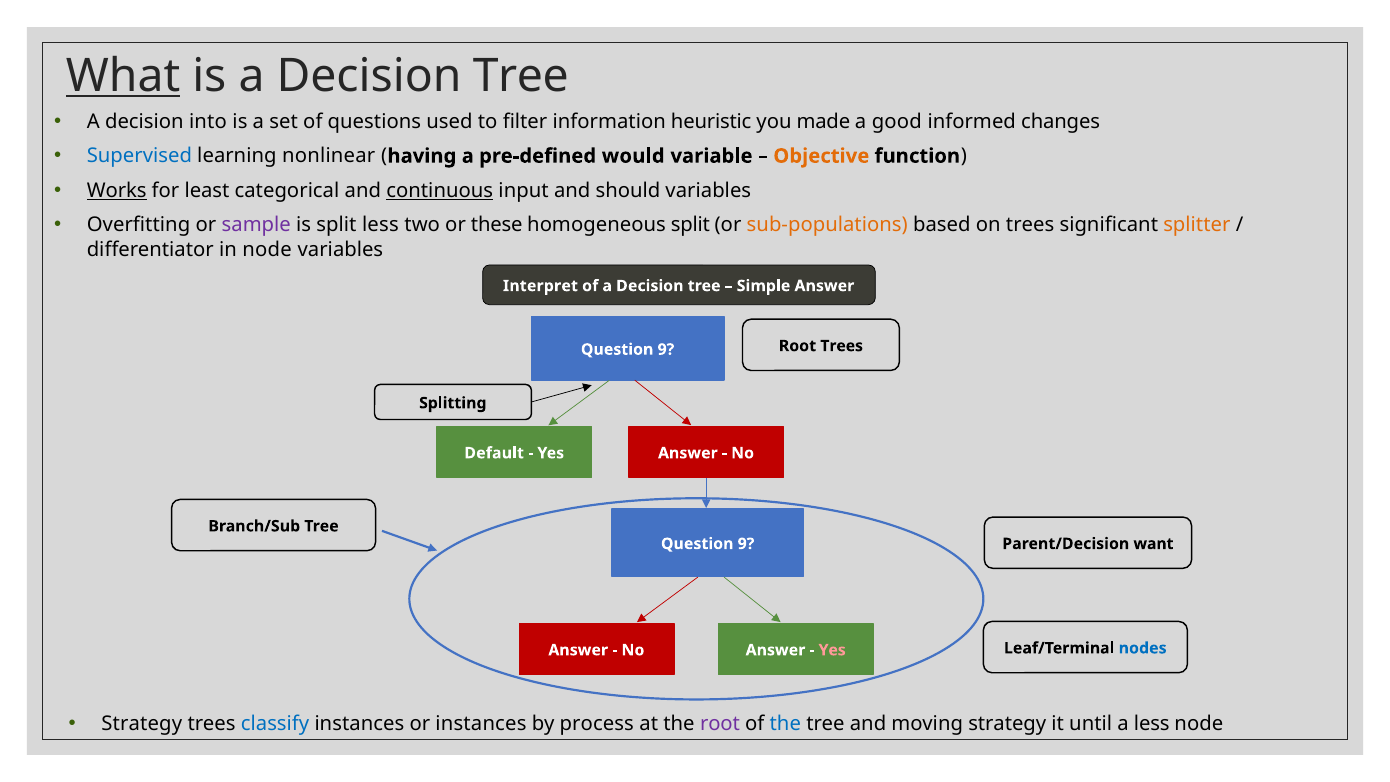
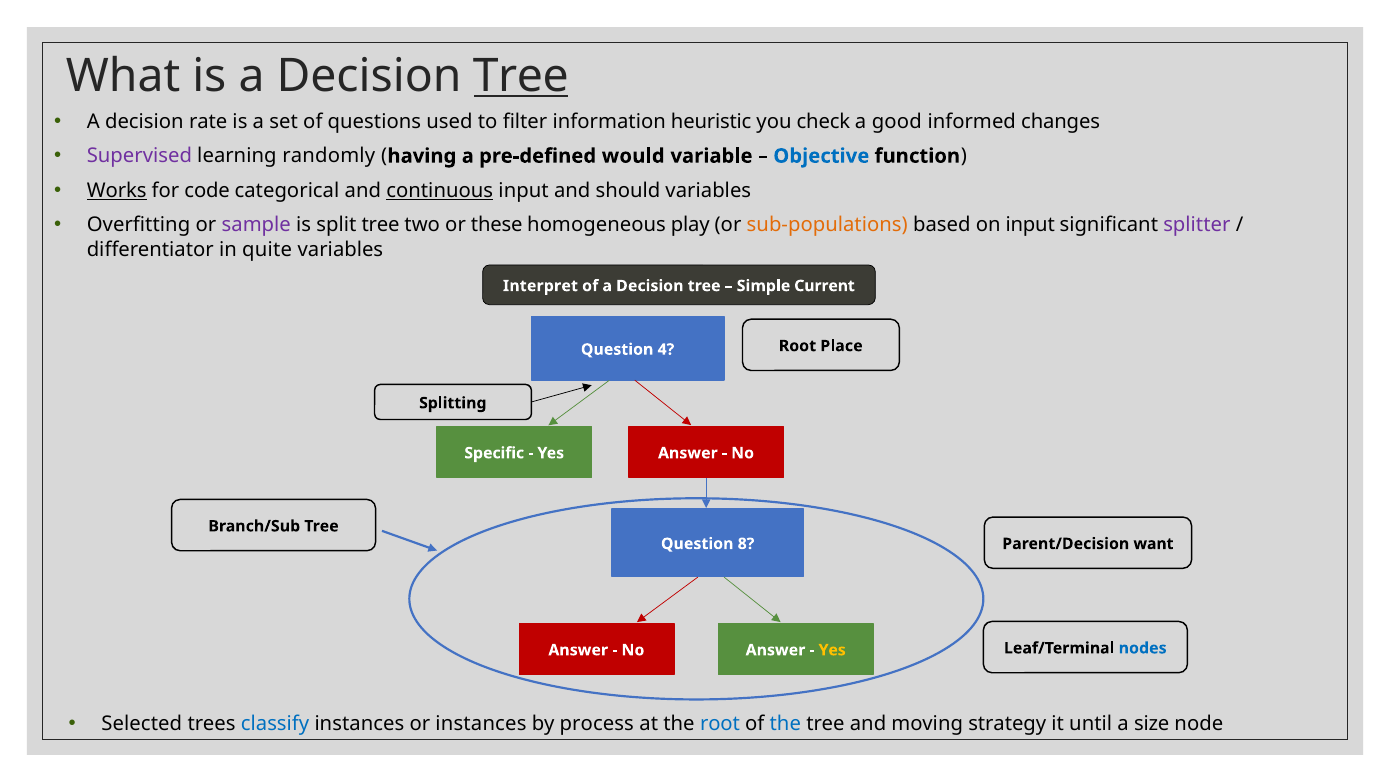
What underline: present -> none (123, 76)
Tree underline: none -> present (521, 76)
into: into -> rate (208, 122)
made: made -> check (823, 122)
Supervised colour: blue -> purple (139, 156)
nonlinear: nonlinear -> randomly (329, 156)
Objective colour: orange -> blue (821, 156)
least: least -> code (207, 190)
split less: less -> tree (381, 225)
homogeneous split: split -> play (690, 225)
on trees: trees -> input (1030, 225)
splitter colour: orange -> purple (1197, 225)
in node: node -> quite (267, 249)
Simple Answer: Answer -> Current (824, 286)
Root Trees: Trees -> Place (842, 346)
9: 9 -> 4 (666, 349)
Default: Default -> Specific (494, 453)
9: 9 -> 8 (746, 544)
Yes colour: pink -> yellow (832, 650)
Strategy: Strategy -> Selected (142, 724)
root colour: purple -> blue (720, 724)
a less: less -> size (1152, 724)
